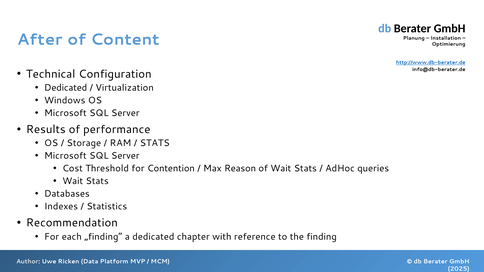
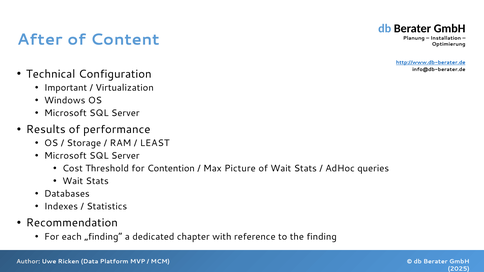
Dedicated: Dedicated -> Important (66, 88)
STATS: STATS -> LEAST (155, 143)
Reason: Reason -> Picture (240, 169)
